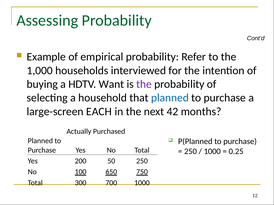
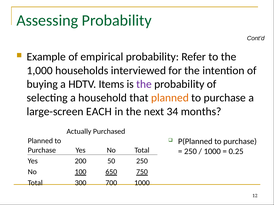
Want: Want -> Items (111, 84)
planned colour: blue -> orange (170, 98)
42: 42 -> 34 (173, 112)
